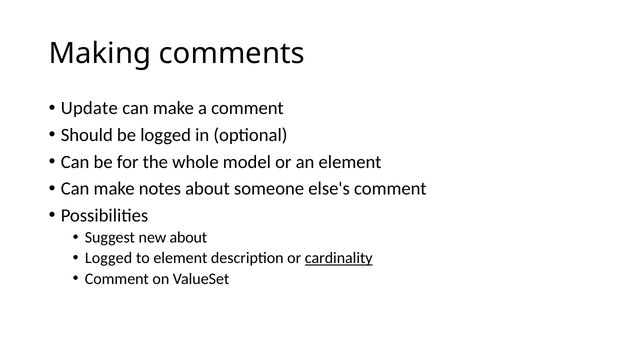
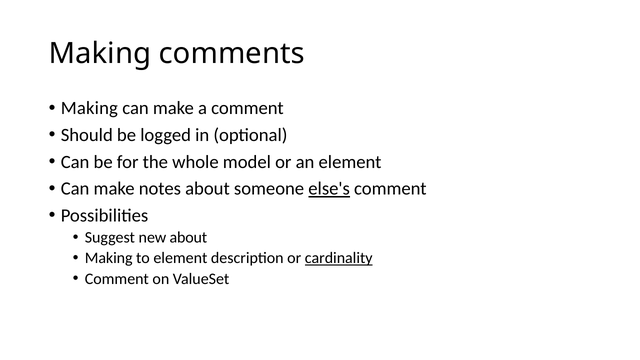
Update: Update -> Making (89, 108)
else's underline: none -> present (329, 189)
Logged: Logged -> Making (109, 258)
